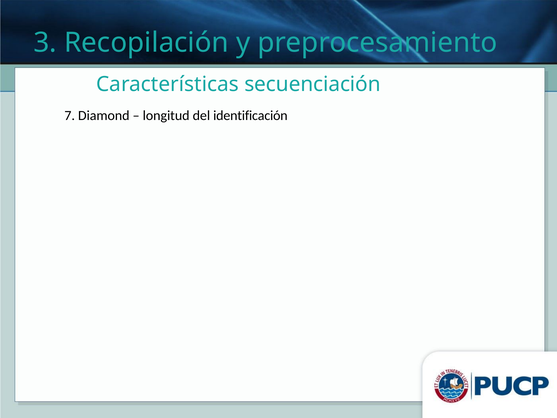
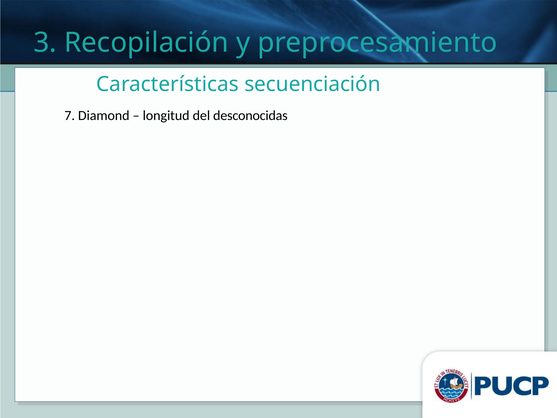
identificación: identificación -> desconocidas (250, 115)
